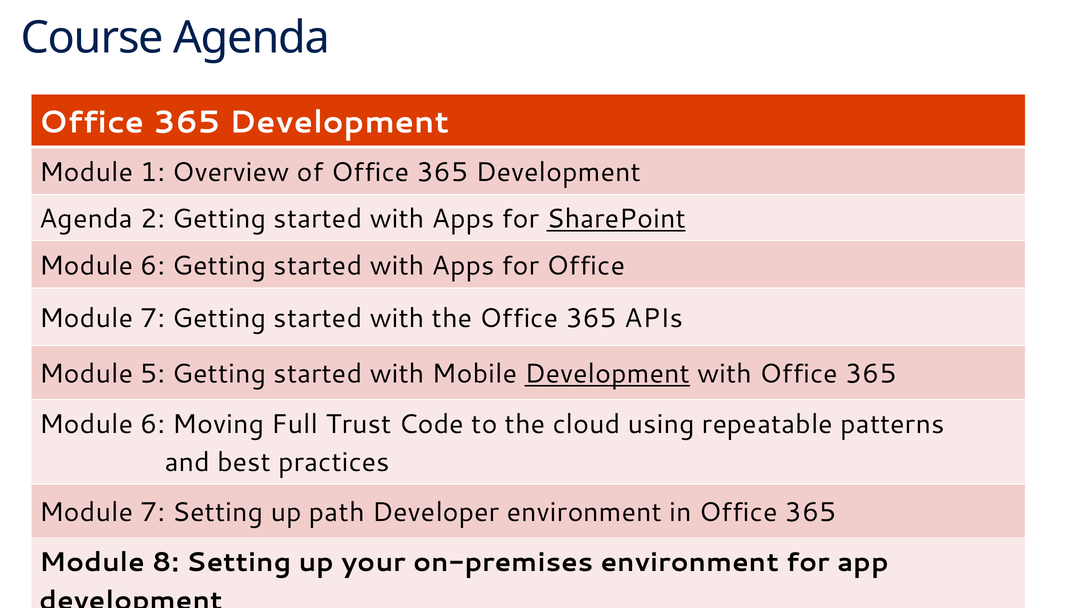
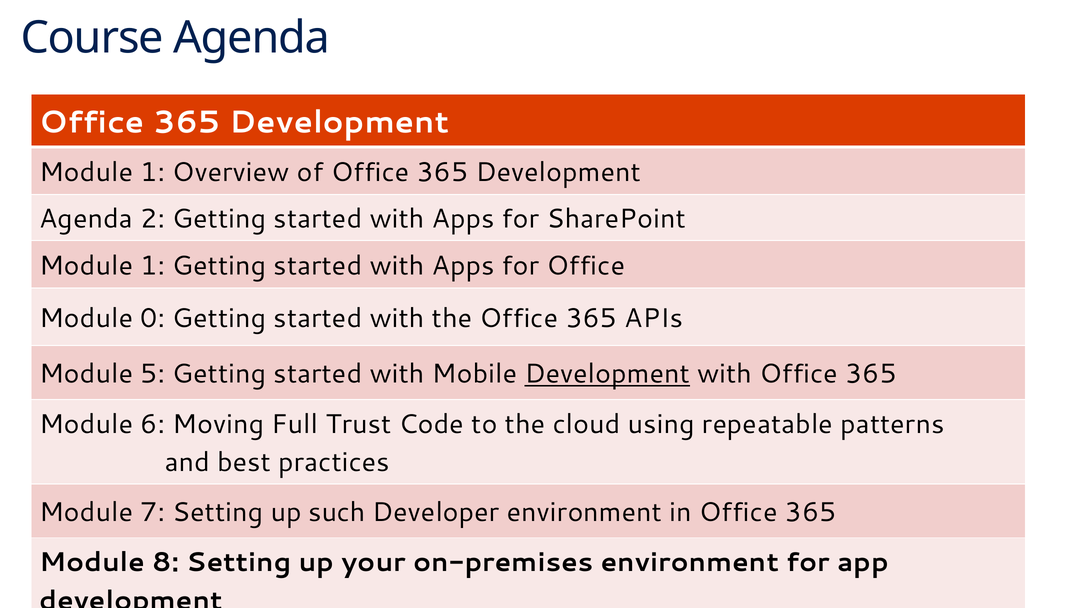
SharePoint underline: present -> none (616, 219)
6: 6 -> 1 (153, 266)
7: 7 -> 0 (153, 318)
path: path -> such (337, 512)
